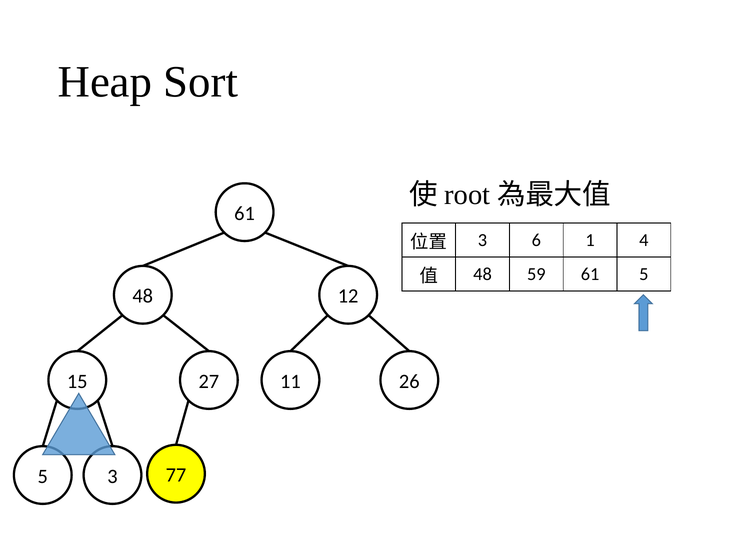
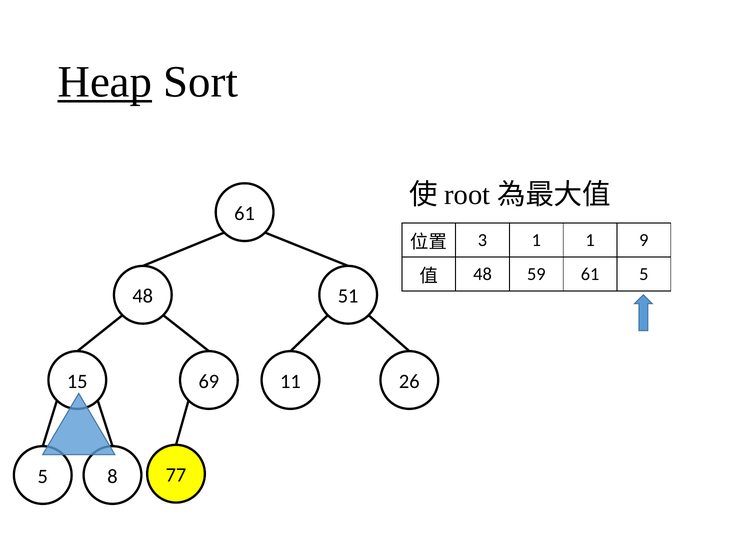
Heap underline: none -> present (105, 82)
3 6: 6 -> 1 (536, 240)
4: 4 -> 9 (644, 240)
12: 12 -> 51 (348, 296)
27: 27 -> 69 (209, 381)
5 3: 3 -> 8 (112, 476)
